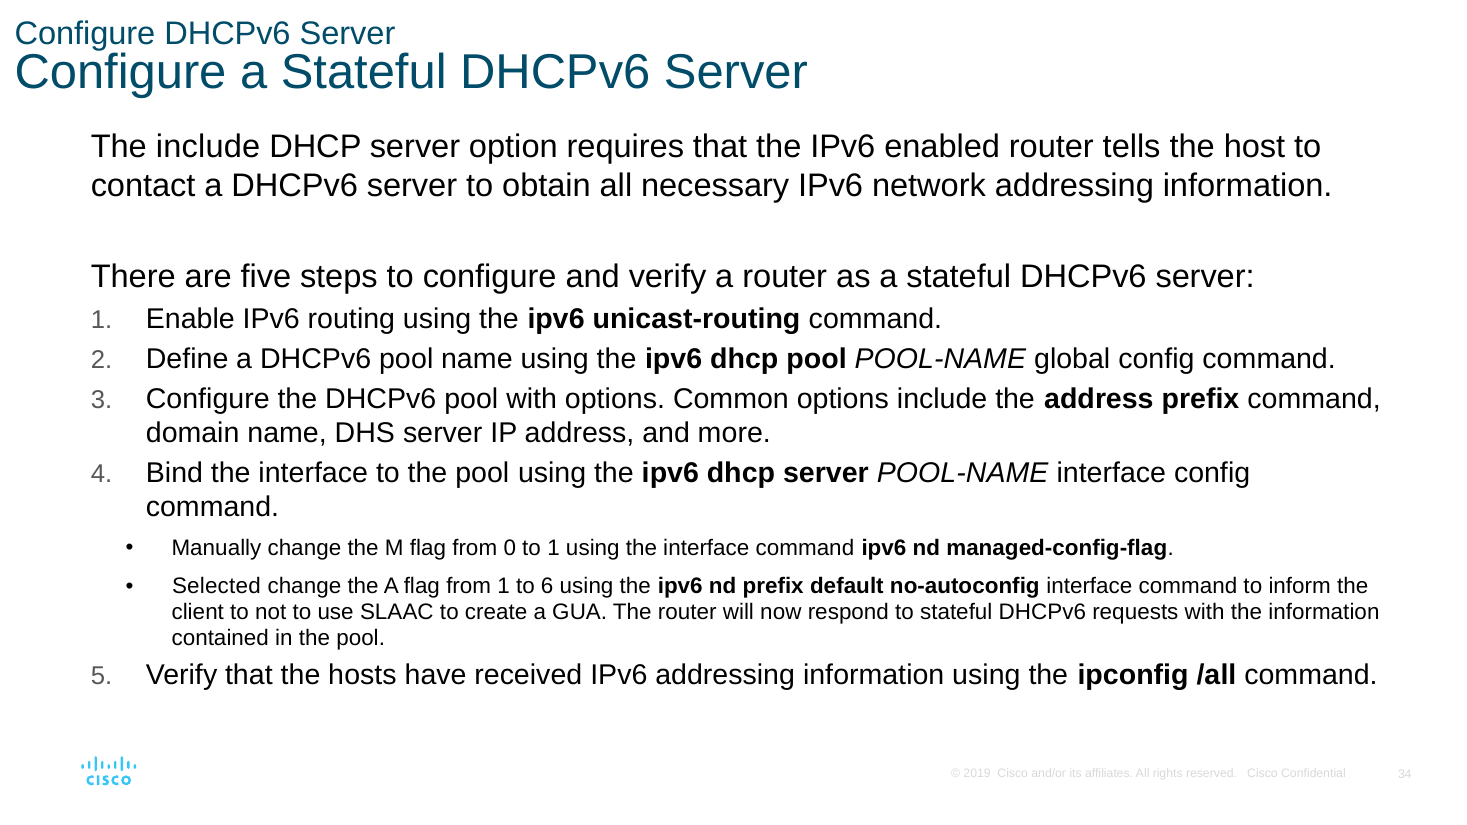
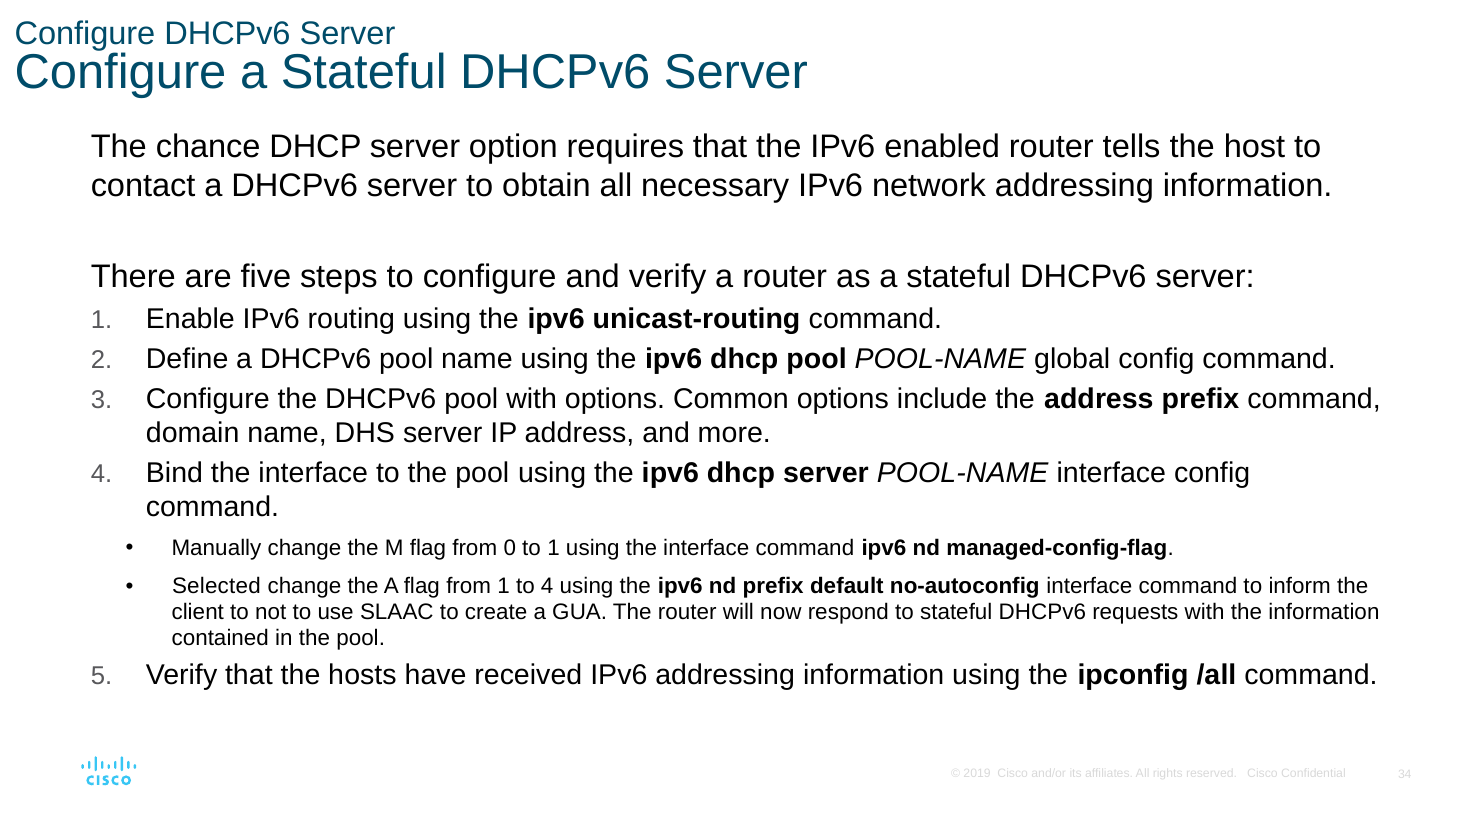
The include: include -> chance (208, 147)
to 6: 6 -> 4 (547, 587)
